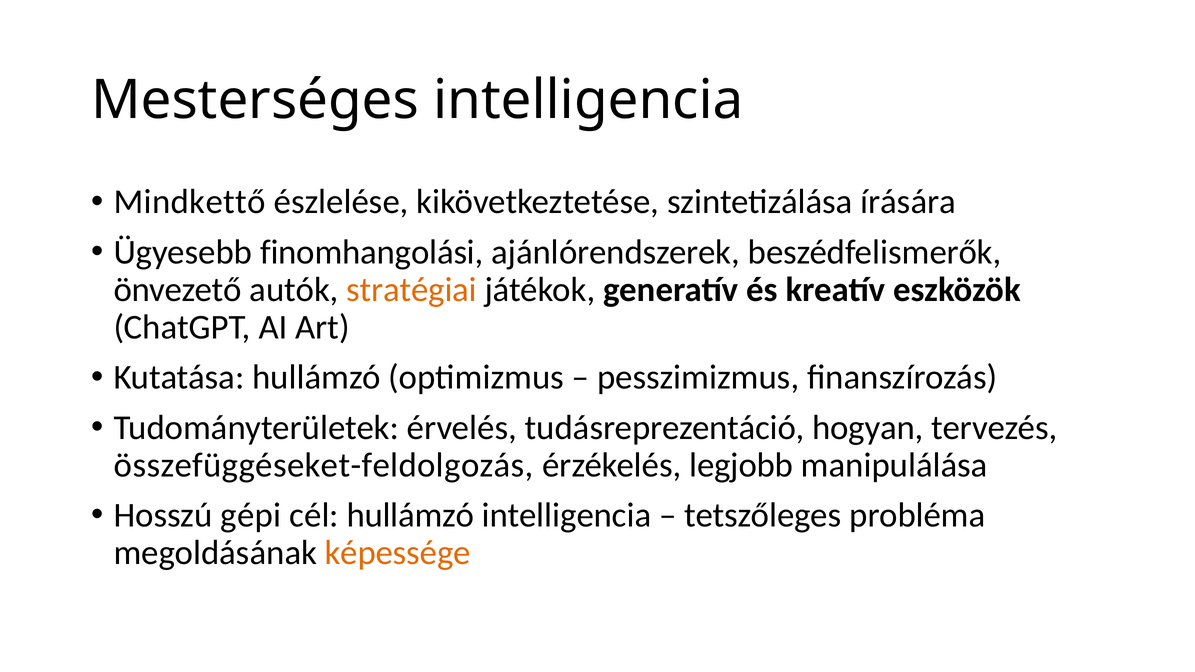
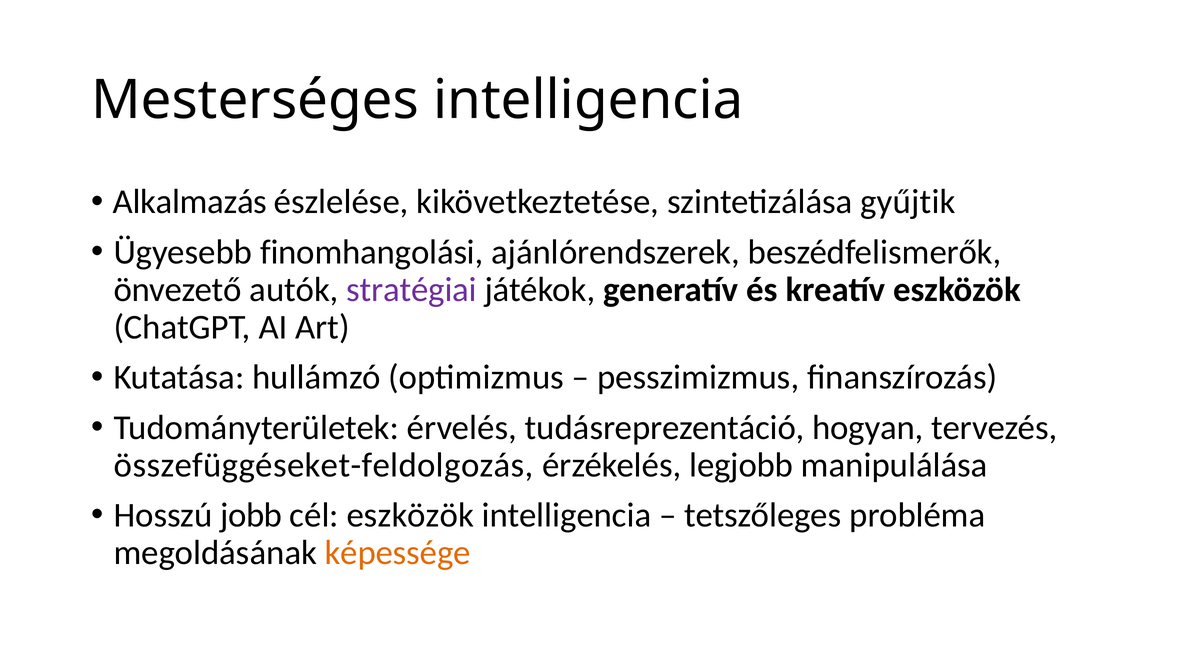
Mindkettő: Mindkettő -> Alkalmazás (190, 202)
írására: írására -> gyűjtik (908, 202)
stratégiai colour: orange -> purple (412, 290)
gépi: gépi -> jobb (251, 515)
cél hullámzó: hullámzó -> eszközök (410, 515)
